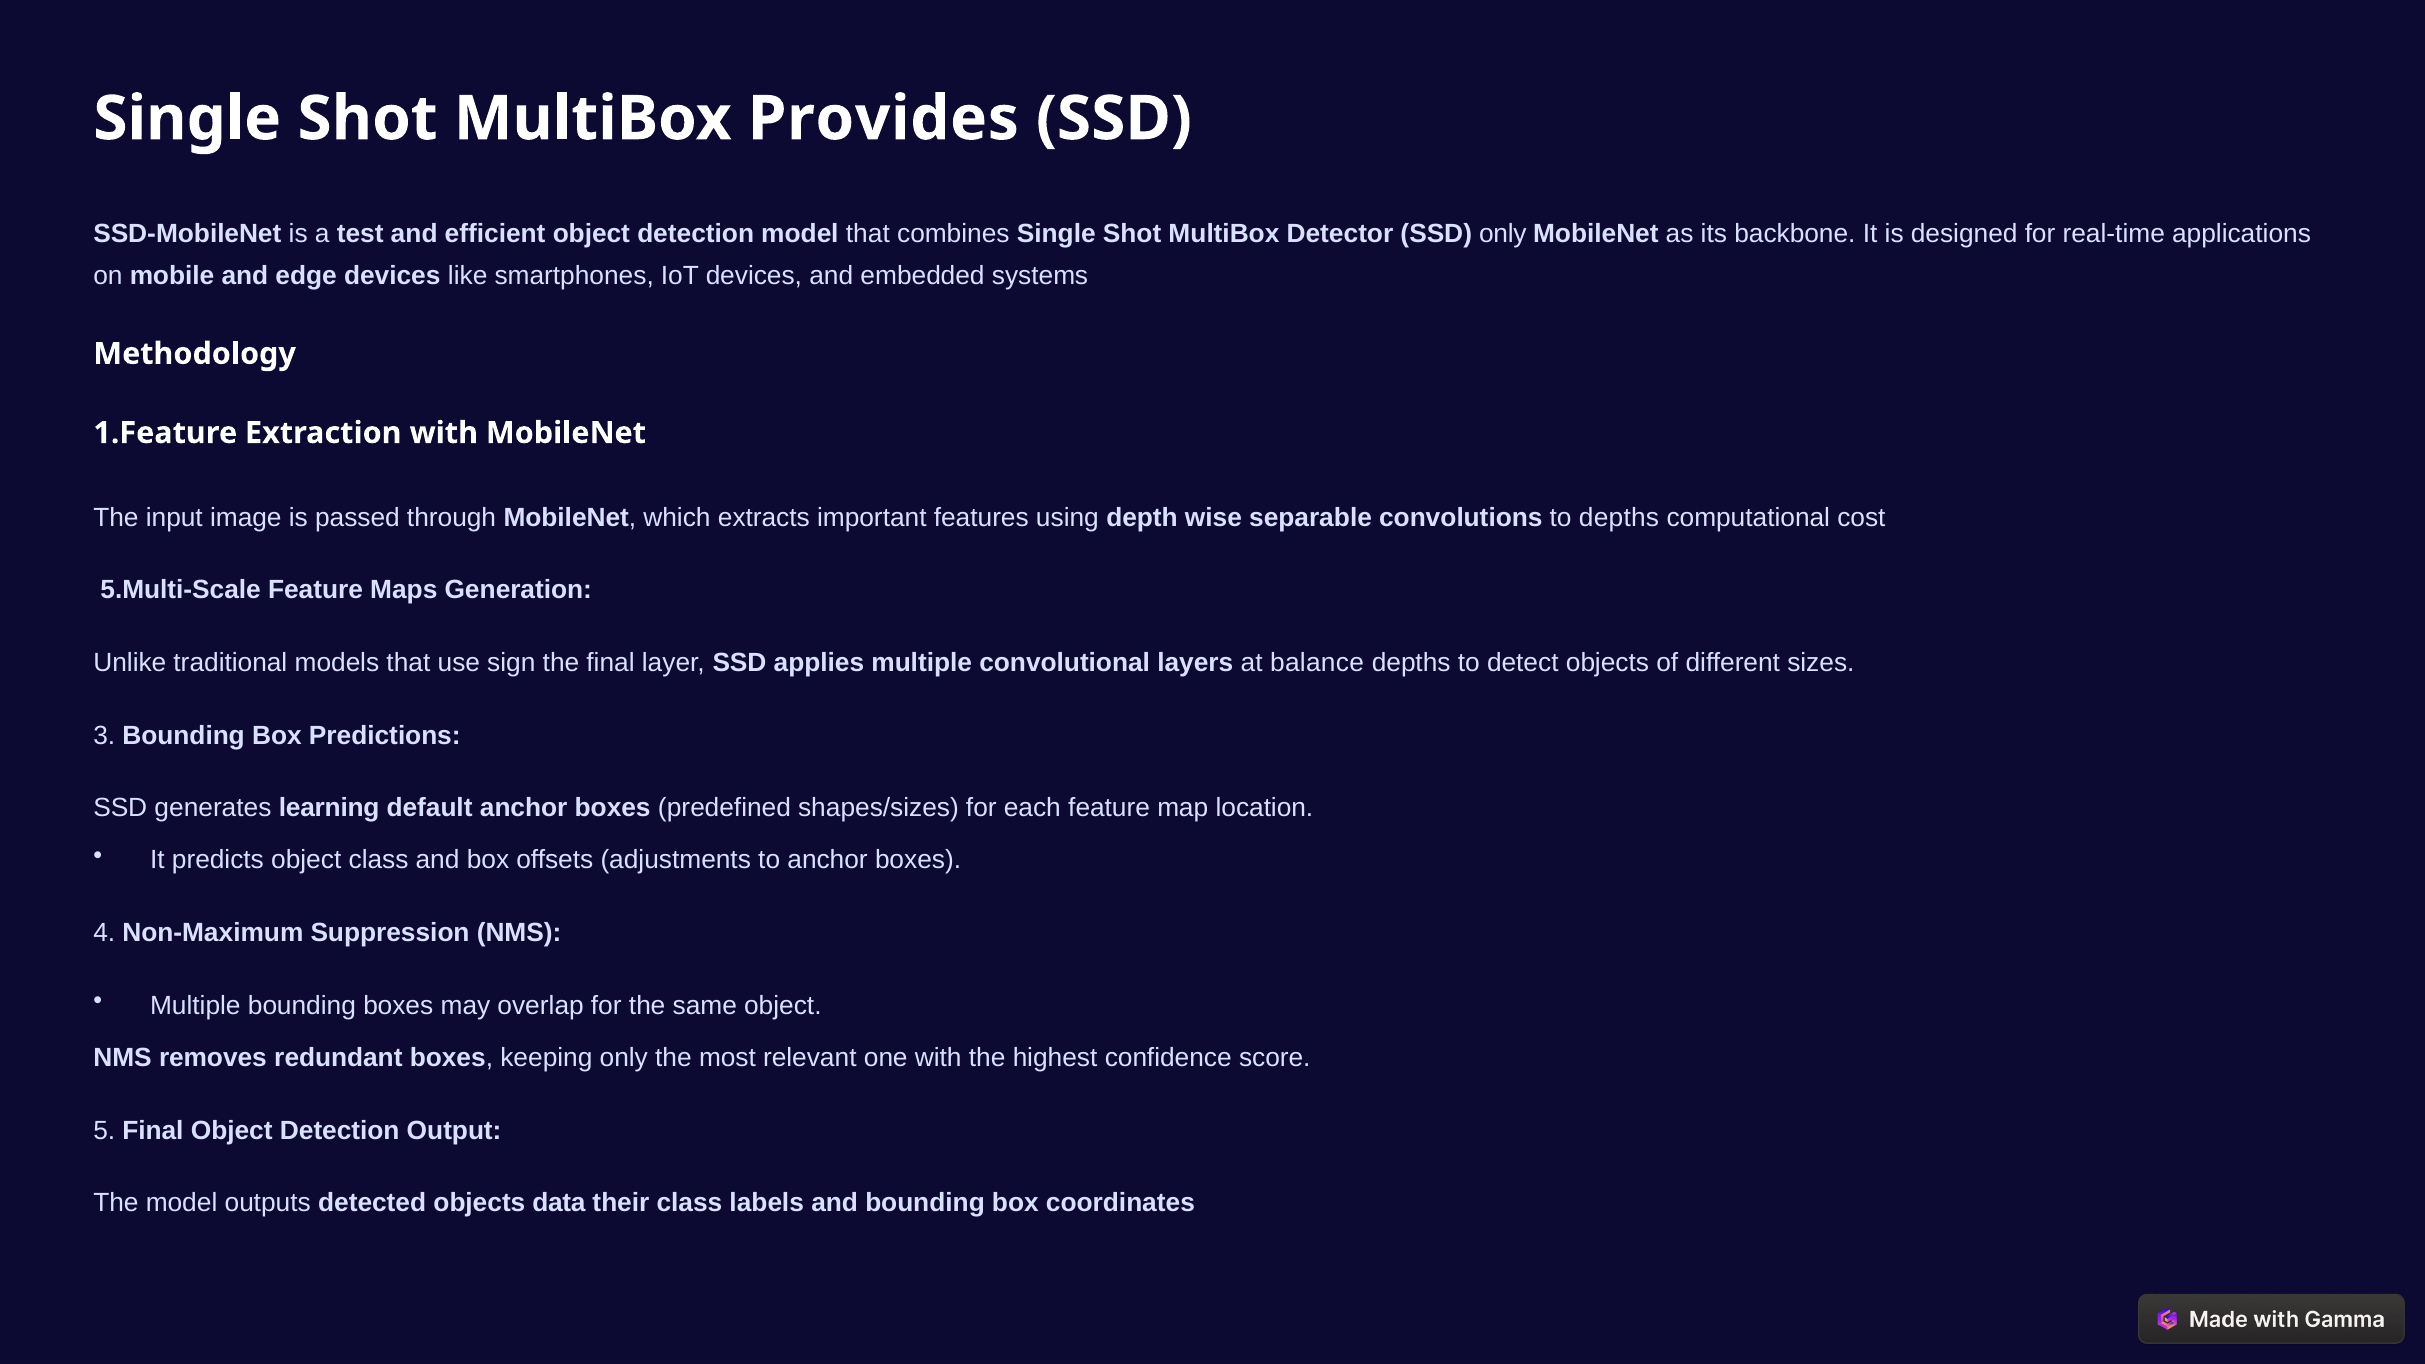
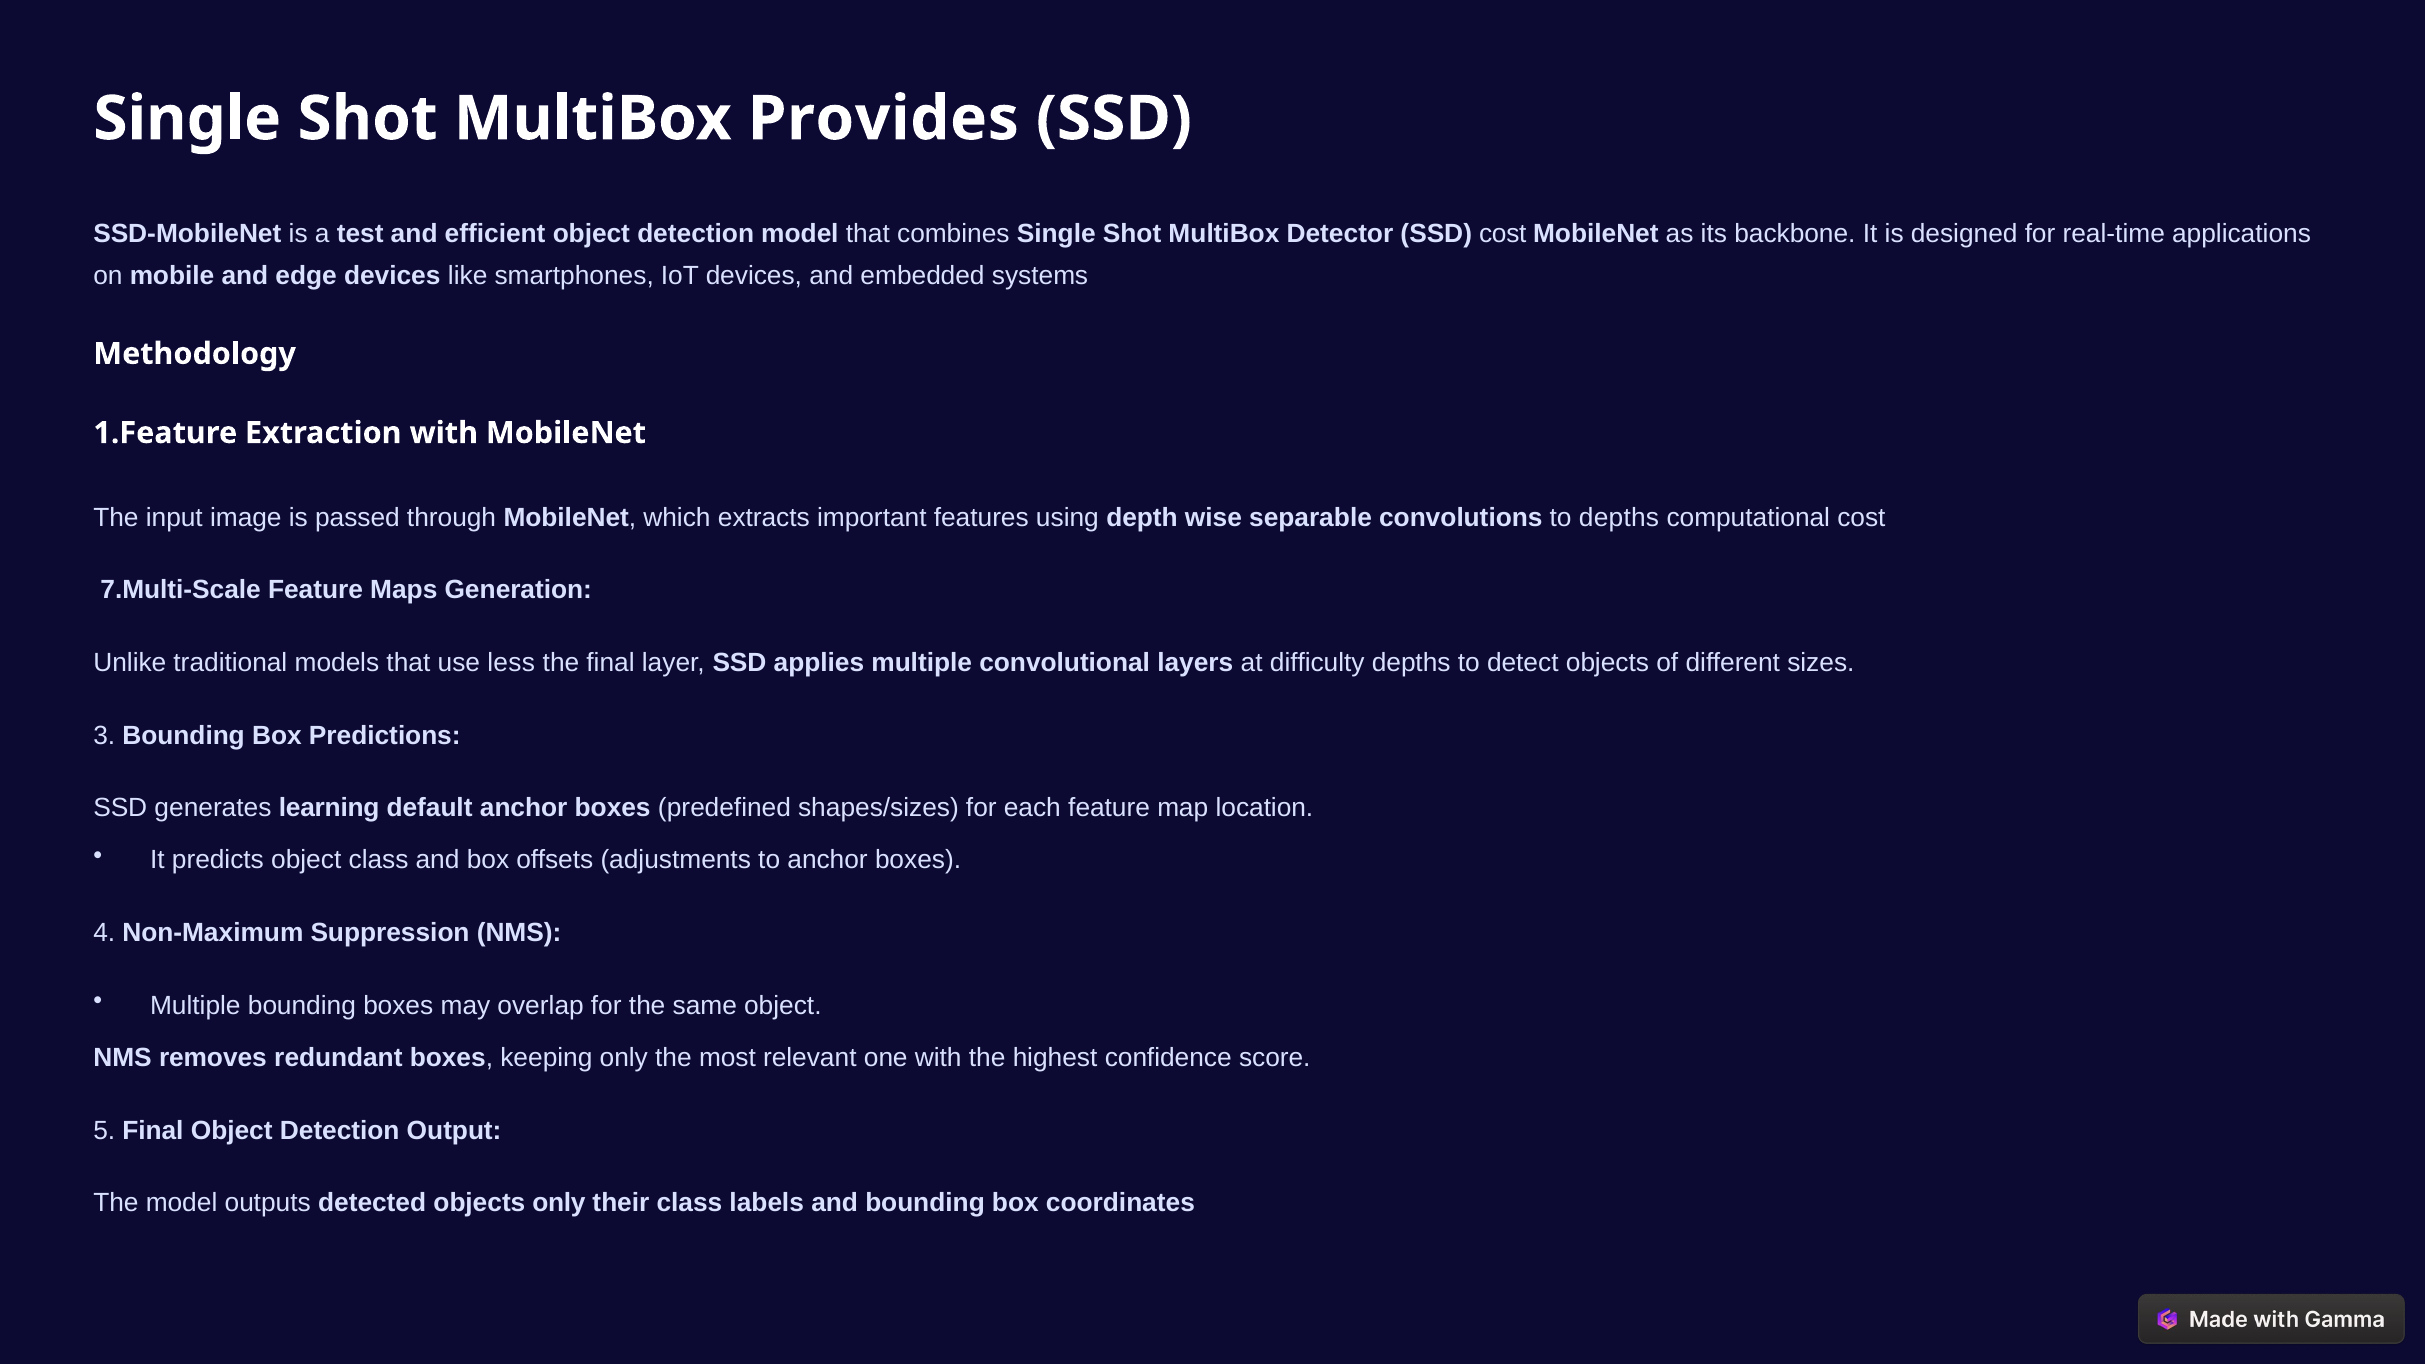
SSD only: only -> cost (1503, 234)
5.Multi-Scale: 5.Multi-Scale -> 7.Multi-Scale (181, 590)
sign: sign -> less (511, 663)
balance: balance -> difficulty (1317, 663)
objects data: data -> only (559, 1203)
